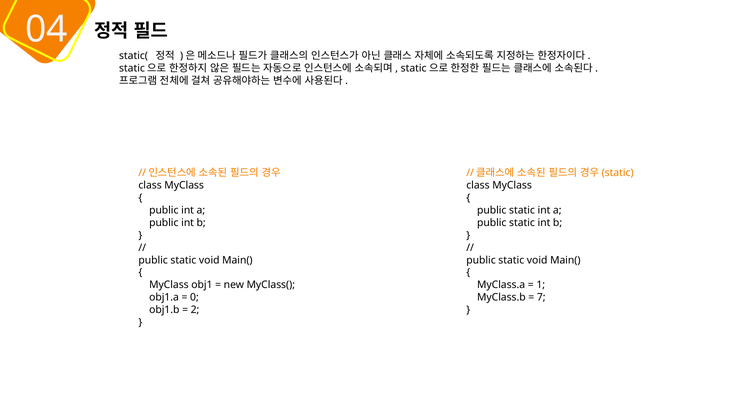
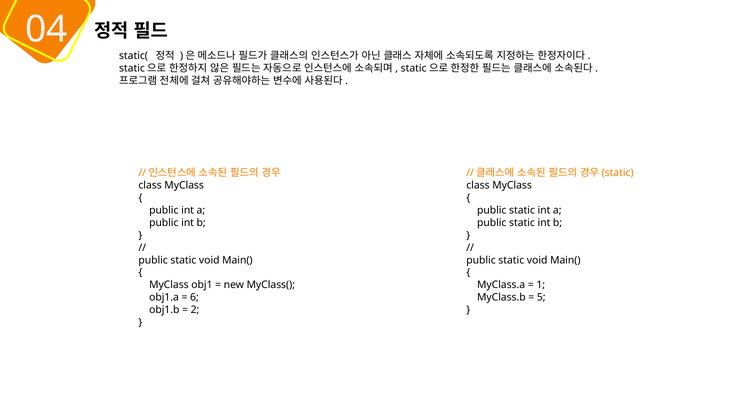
0: 0 -> 6 (194, 298)
7: 7 -> 5 (541, 298)
